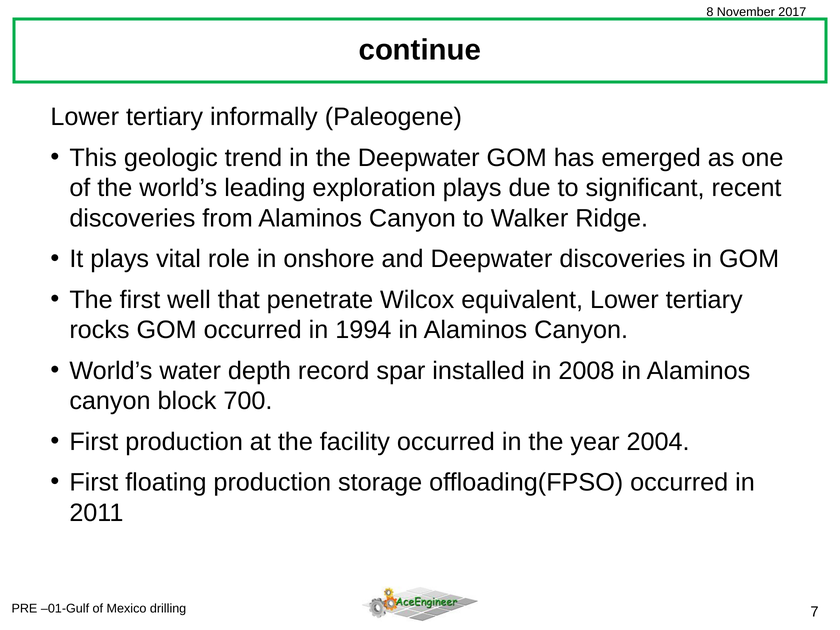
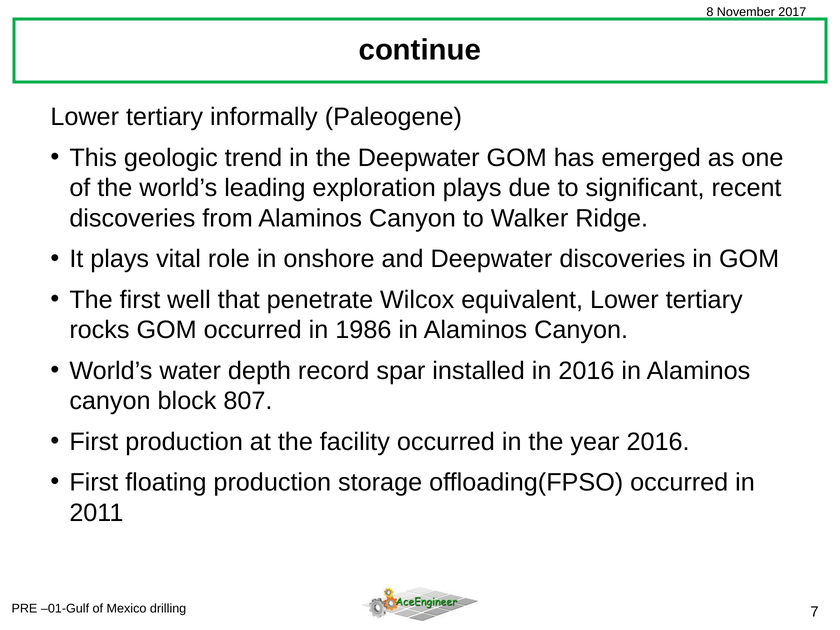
1994: 1994 -> 1986 (363, 330)
in 2008: 2008 -> 2016 (586, 371)
700: 700 -> 807 (248, 401)
year 2004: 2004 -> 2016 (658, 442)
